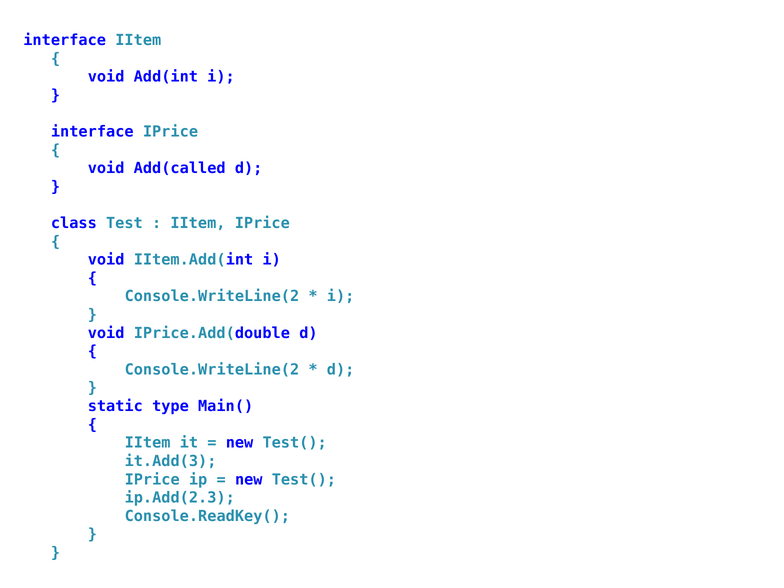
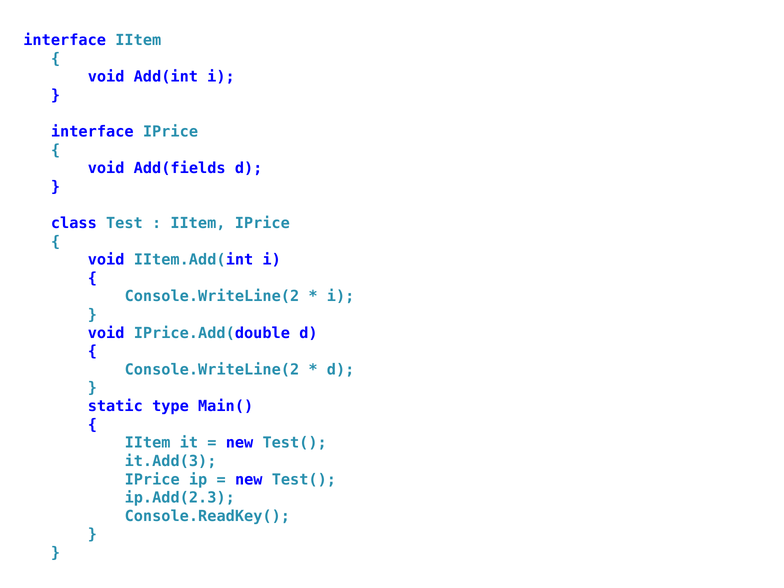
Add(called: Add(called -> Add(fields (180, 168)
